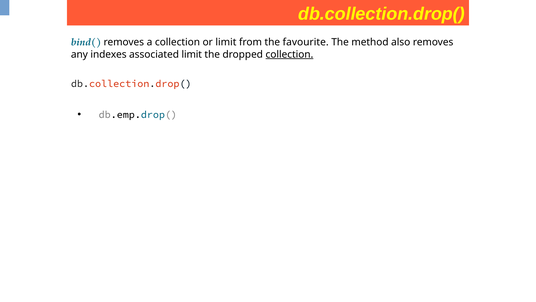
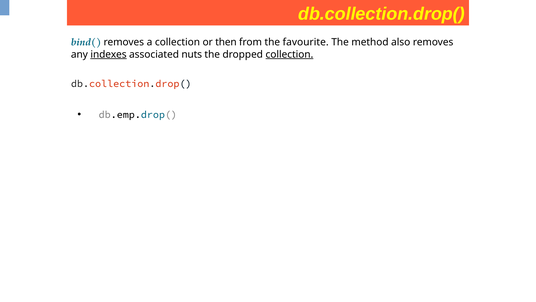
or limit: limit -> then (226, 42)
indexes underline: none -> present (109, 54)
associated limit: limit -> nuts (192, 54)
